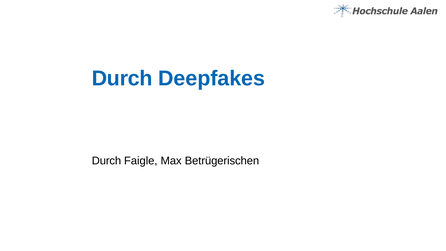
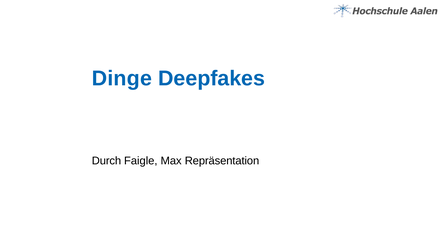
Durch: Durch -> Dinge (122, 78)
Betrügerischen: Betrügerischen -> Repräsentation (222, 161)
